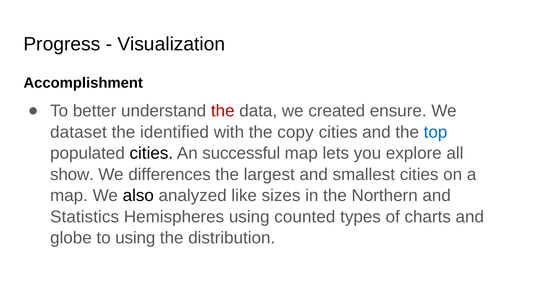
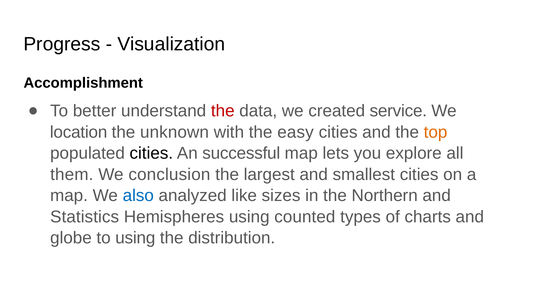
ensure: ensure -> service (398, 111)
dataset: dataset -> location (79, 132)
identified: identified -> unknown (174, 132)
copy: copy -> easy (295, 132)
top colour: blue -> orange (436, 132)
show: show -> them (72, 174)
differences: differences -> conclusion (169, 174)
also colour: black -> blue (138, 195)
